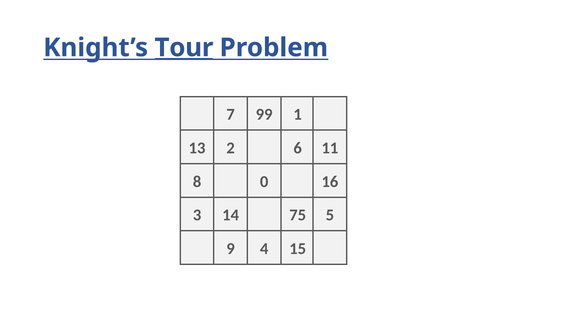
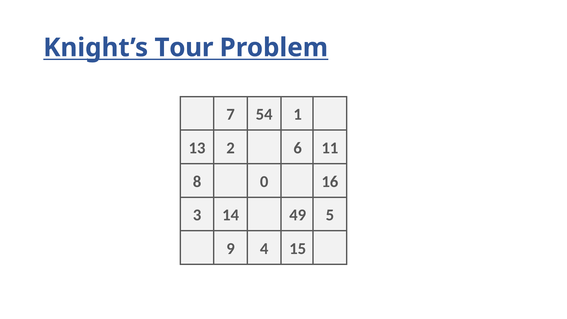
Tour underline: present -> none (184, 48)
99: 99 -> 54 (264, 114)
75: 75 -> 49 (298, 215)
